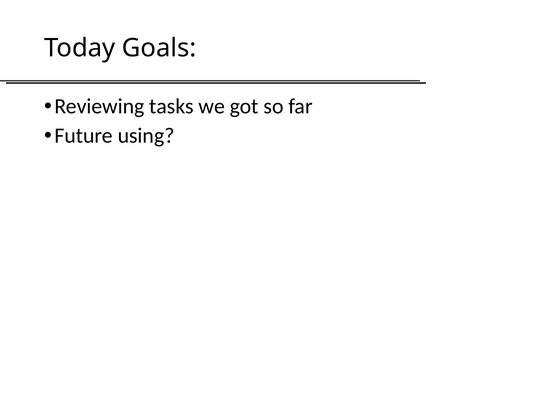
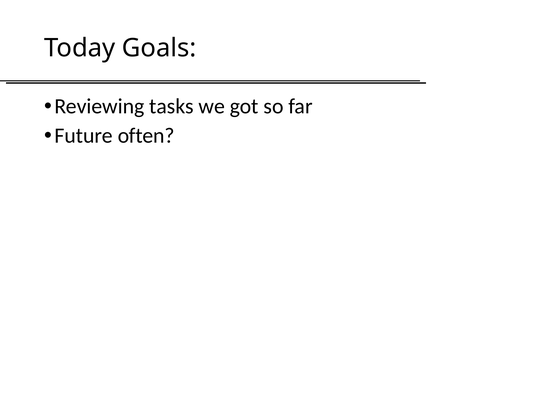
using: using -> often (146, 136)
